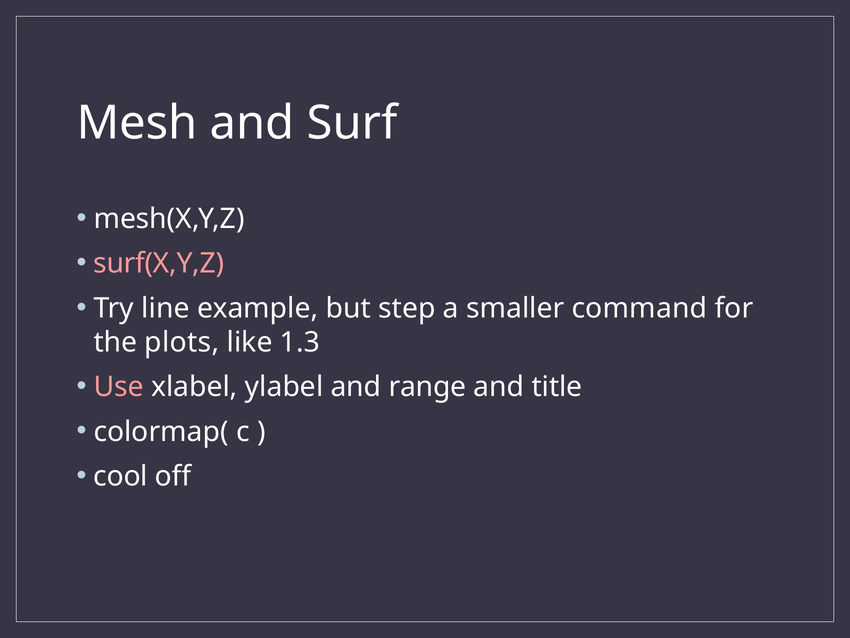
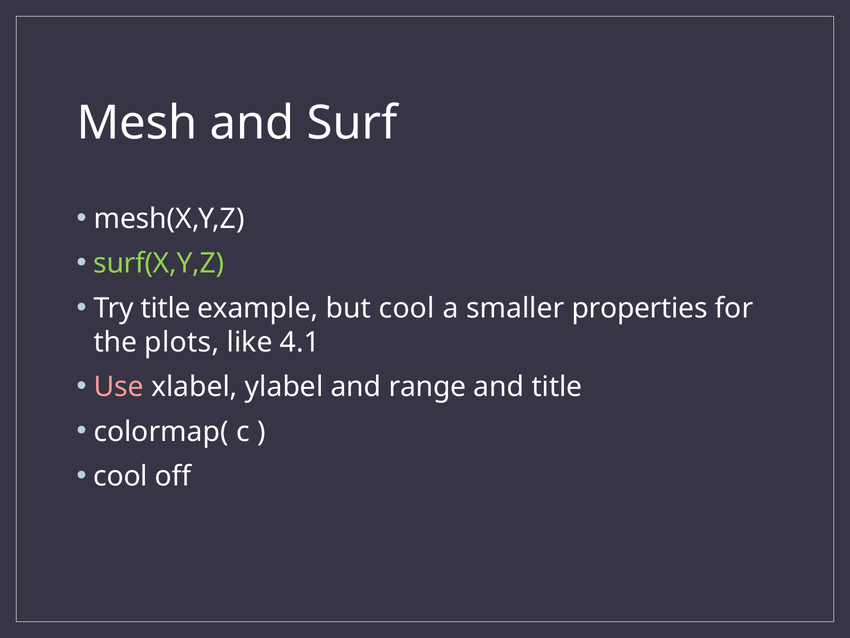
surf(X,Y,Z colour: pink -> light green (159, 263)
Try line: line -> title (166, 308)
but step: step -> cool (407, 308)
command: command -> properties (640, 308)
1.3: 1.3 -> 4.1 (300, 342)
